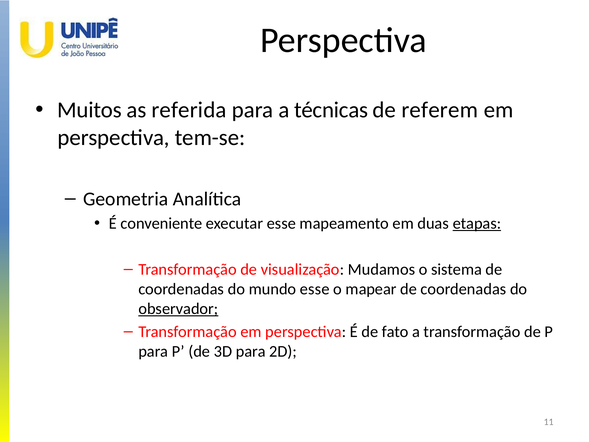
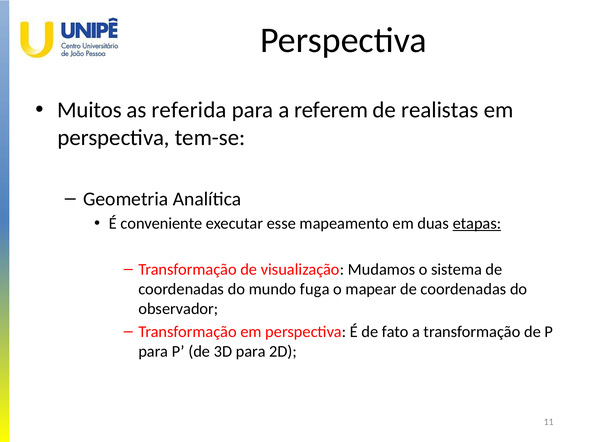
técnicas: técnicas -> referem (331, 110)
referem: referem -> realistas (440, 110)
mundo esse: esse -> fuga (315, 289)
observador underline: present -> none (178, 309)
